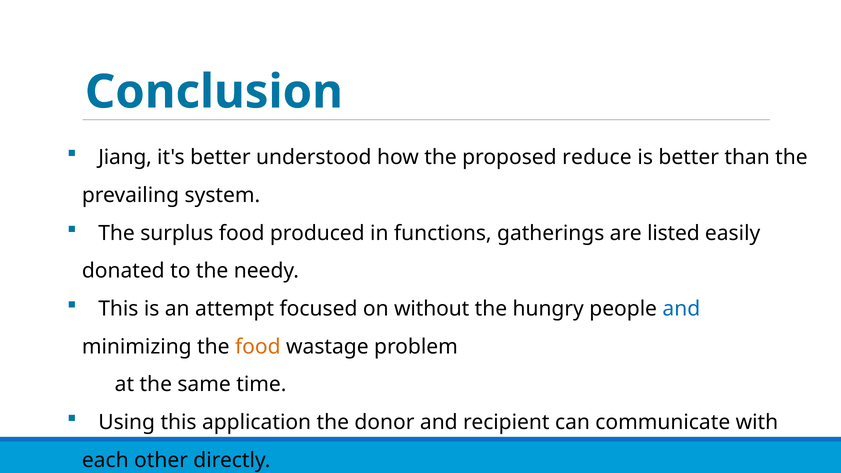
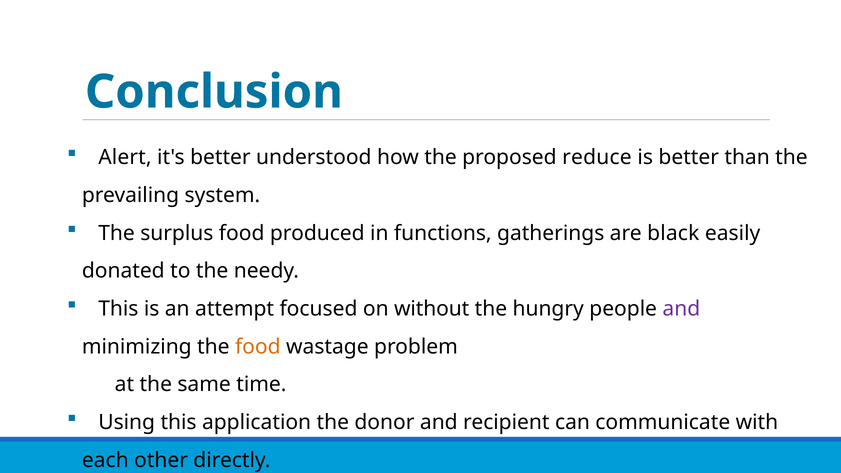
Jiang: Jiang -> Alert (125, 157)
listed: listed -> black (673, 233)
and colour: blue -> purple (681, 309)
